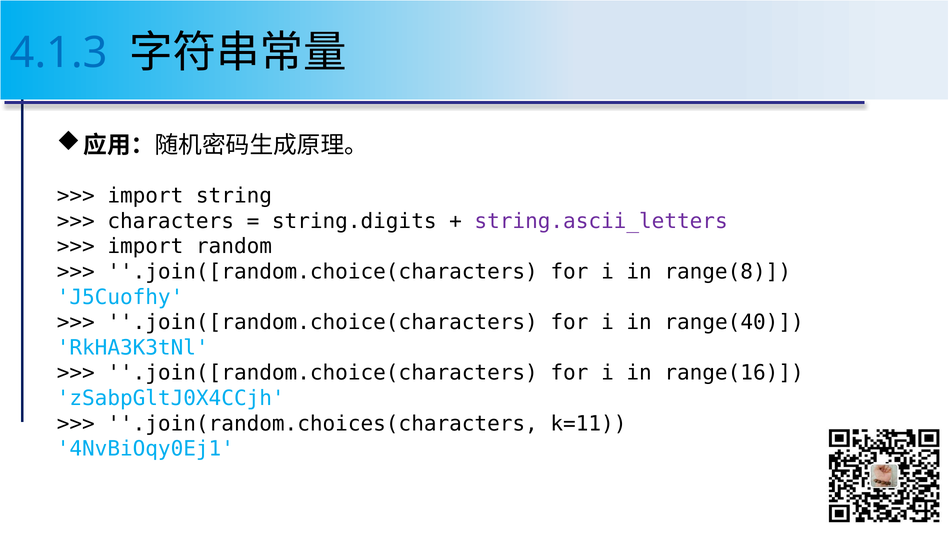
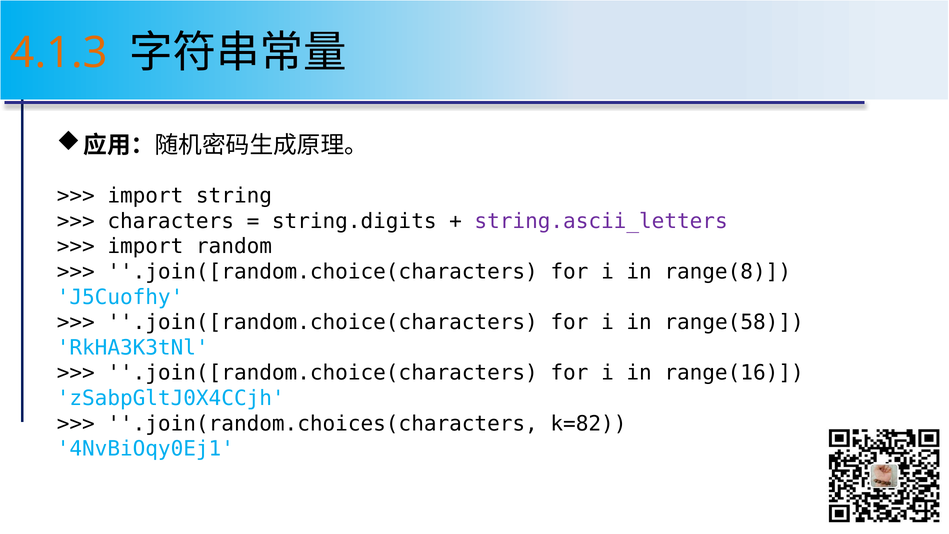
4.1.3 colour: blue -> orange (59, 53)
range(40: range(40 -> range(58 (734, 322)
k=11: k=11 -> k=82 (588, 423)
